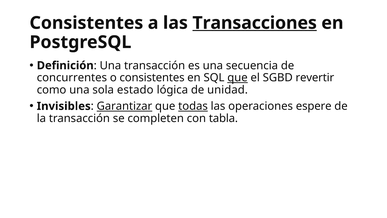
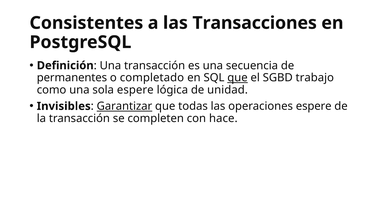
Transacciones underline: present -> none (255, 23)
concurrentes: concurrentes -> permanentes (72, 78)
o consistentes: consistentes -> completado (152, 78)
revertir: revertir -> trabajo (315, 78)
sola estado: estado -> espere (135, 90)
todas underline: present -> none (193, 106)
tabla: tabla -> hace (223, 118)
